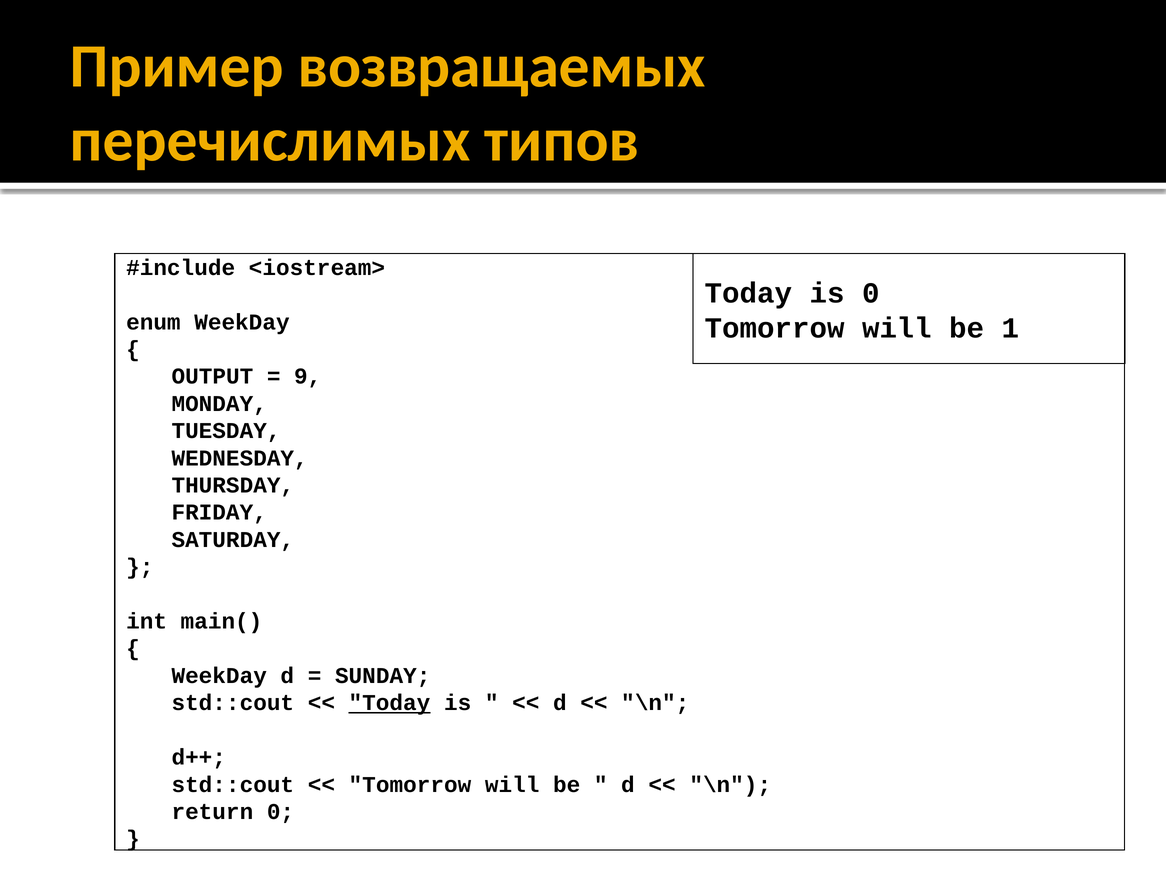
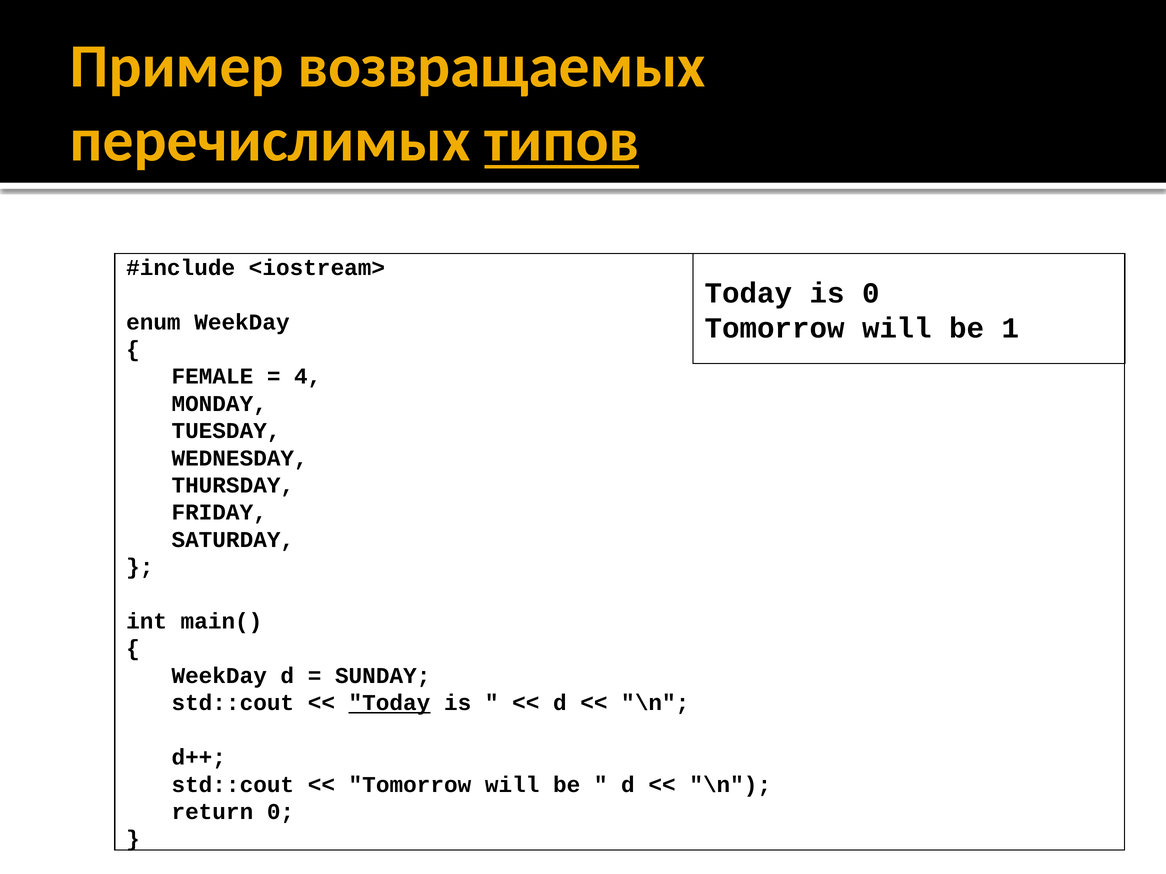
типов underline: none -> present (562, 140)
OUTPUT: OUTPUT -> FEMALE (212, 377)
9: 9 -> 4 (308, 377)
